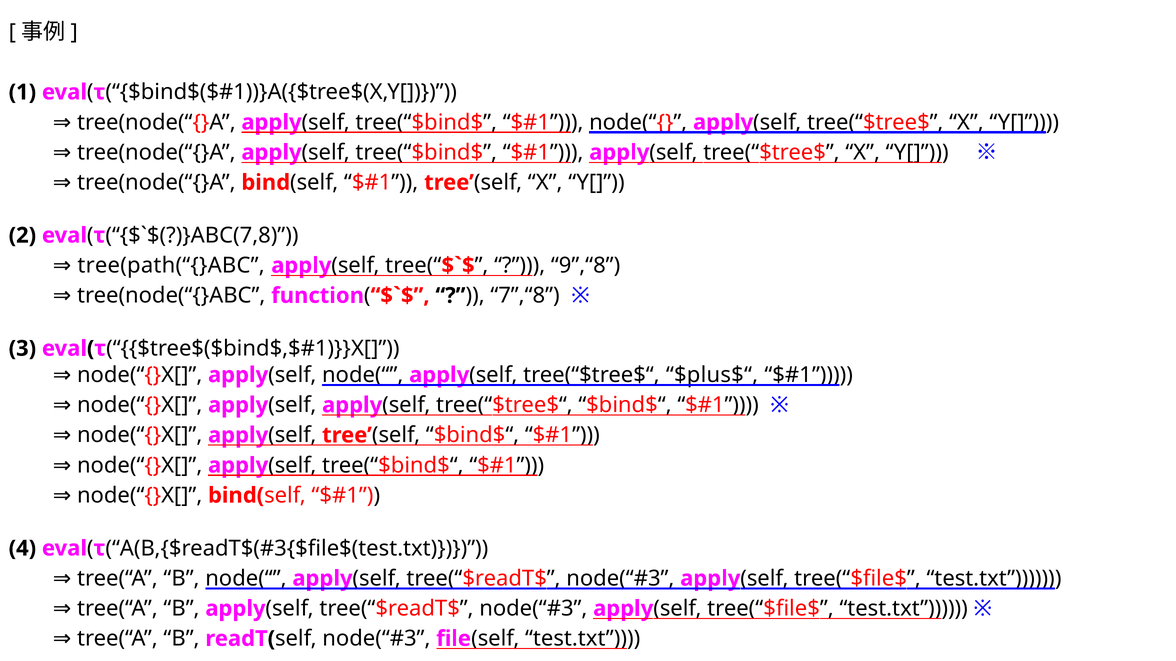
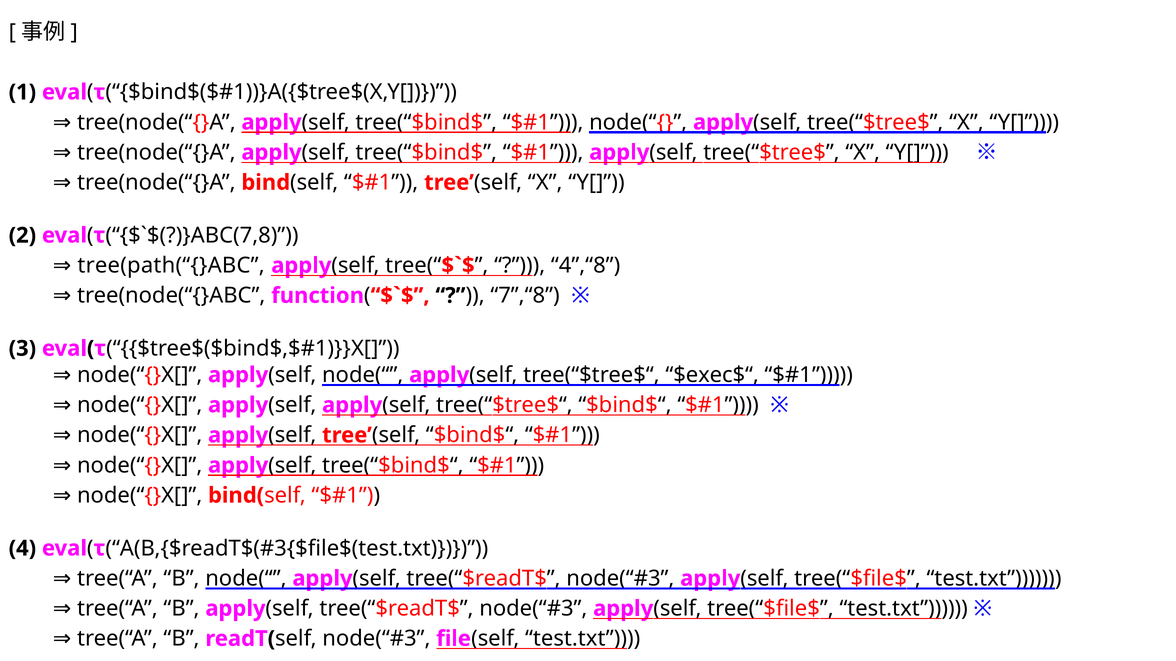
9”,“8: 9”,“8 -> 4”,“8 (586, 266)
$plus$“: $plus$“ -> $exec$“ (712, 375)
